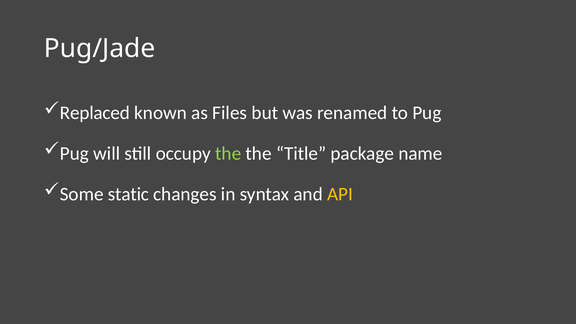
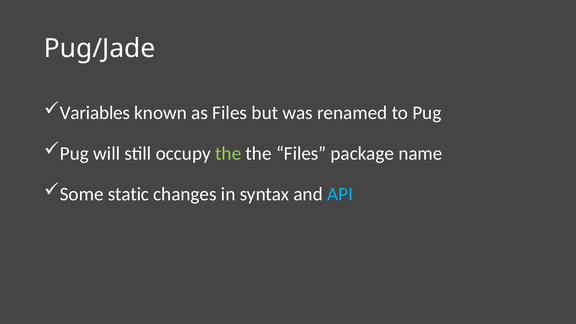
Replaced: Replaced -> Variables (95, 113)
the Title: Title -> Files (301, 153)
API colour: yellow -> light blue (340, 194)
